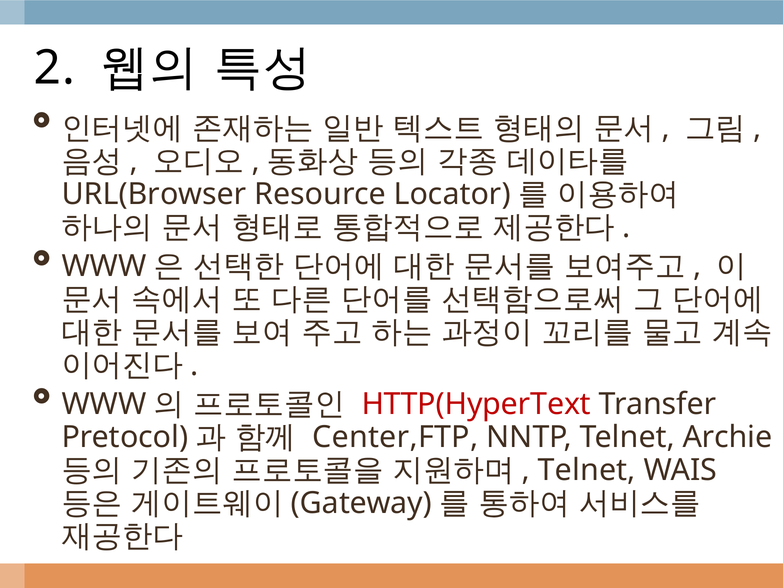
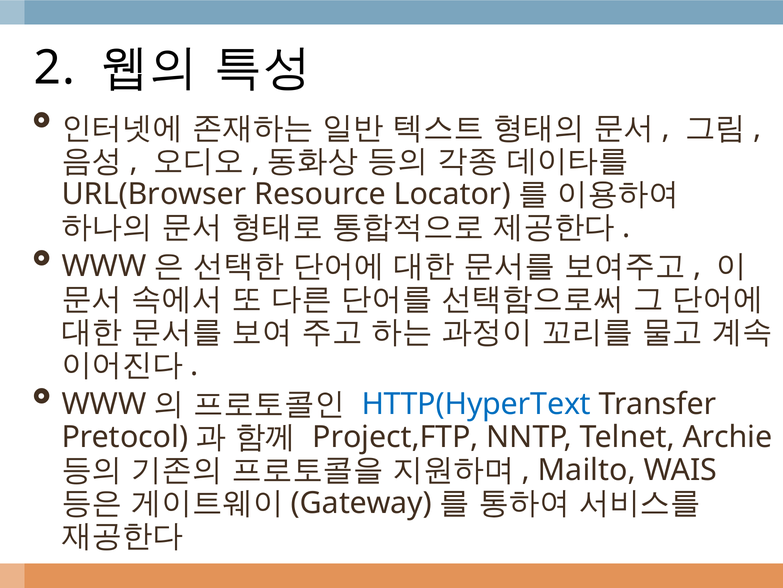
HTTP(HyperText colour: red -> blue (476, 404)
Center,FTP: Center,FTP -> Project,FTP (395, 437)
Telnet: Telnet -> Mailto (587, 470)
